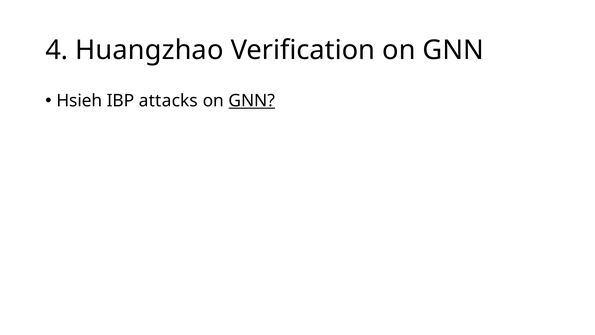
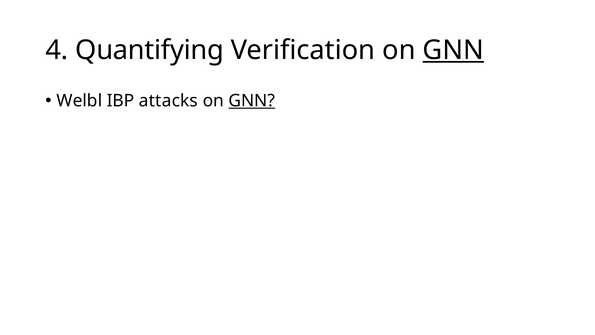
Huangzhao: Huangzhao -> Quantifying (150, 50)
GNN underline: none -> present (453, 50)
Hsieh: Hsieh -> Welbl (79, 101)
